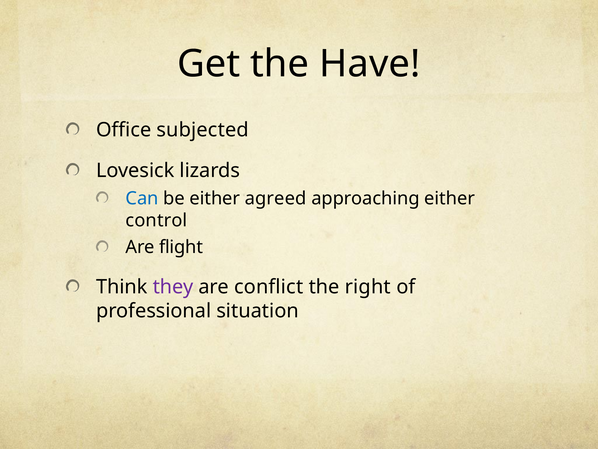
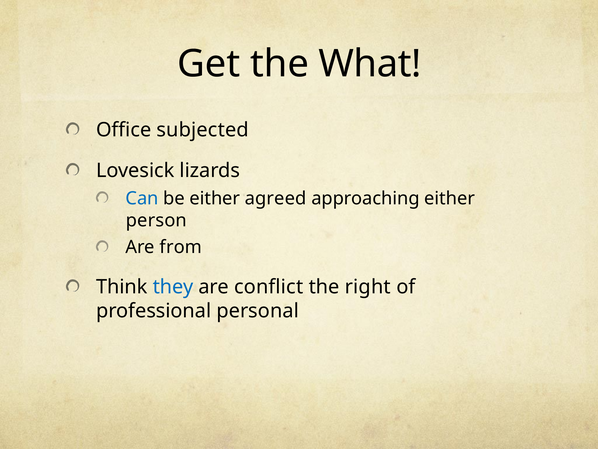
Have: Have -> What (370, 64)
control: control -> person (156, 220)
flight: flight -> from (181, 247)
they colour: purple -> blue (173, 287)
situation: situation -> personal (258, 311)
